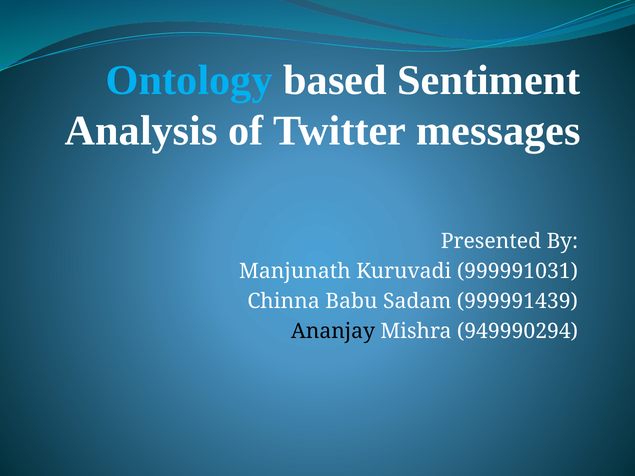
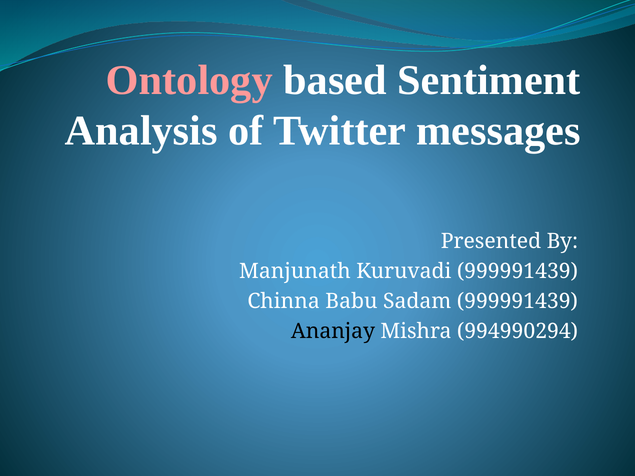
Ontology colour: light blue -> pink (189, 80)
Kuruvadi 999991031: 999991031 -> 999991439 (517, 271)
949990294: 949990294 -> 994990294 (518, 331)
